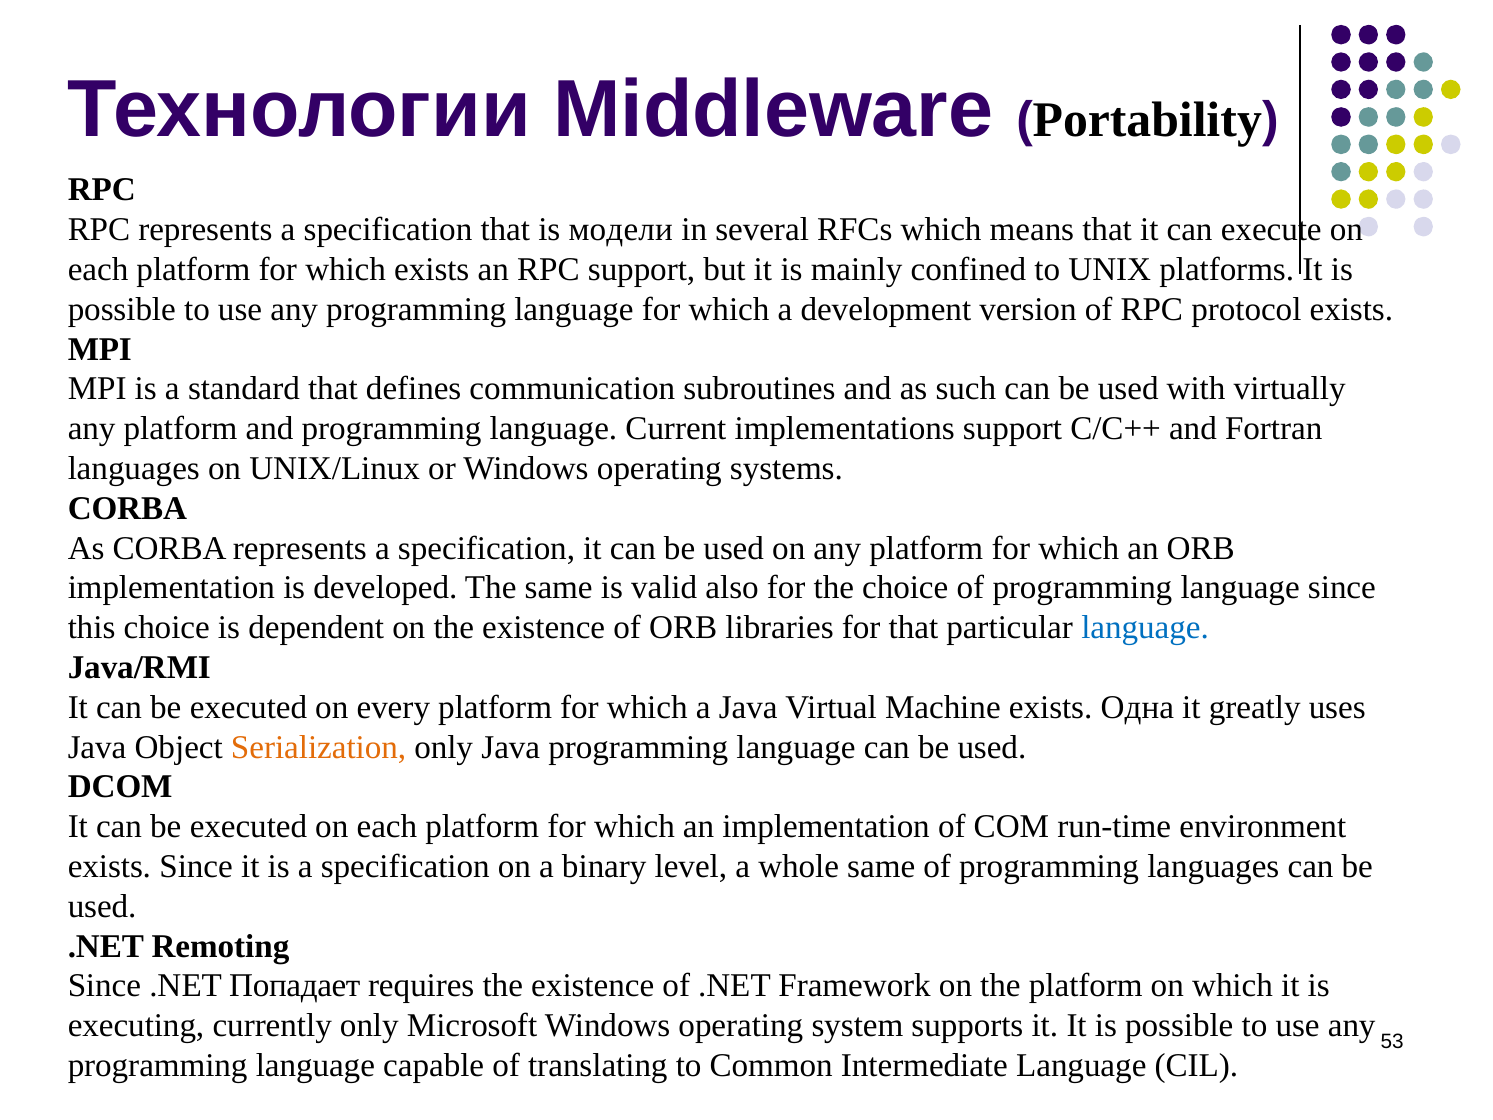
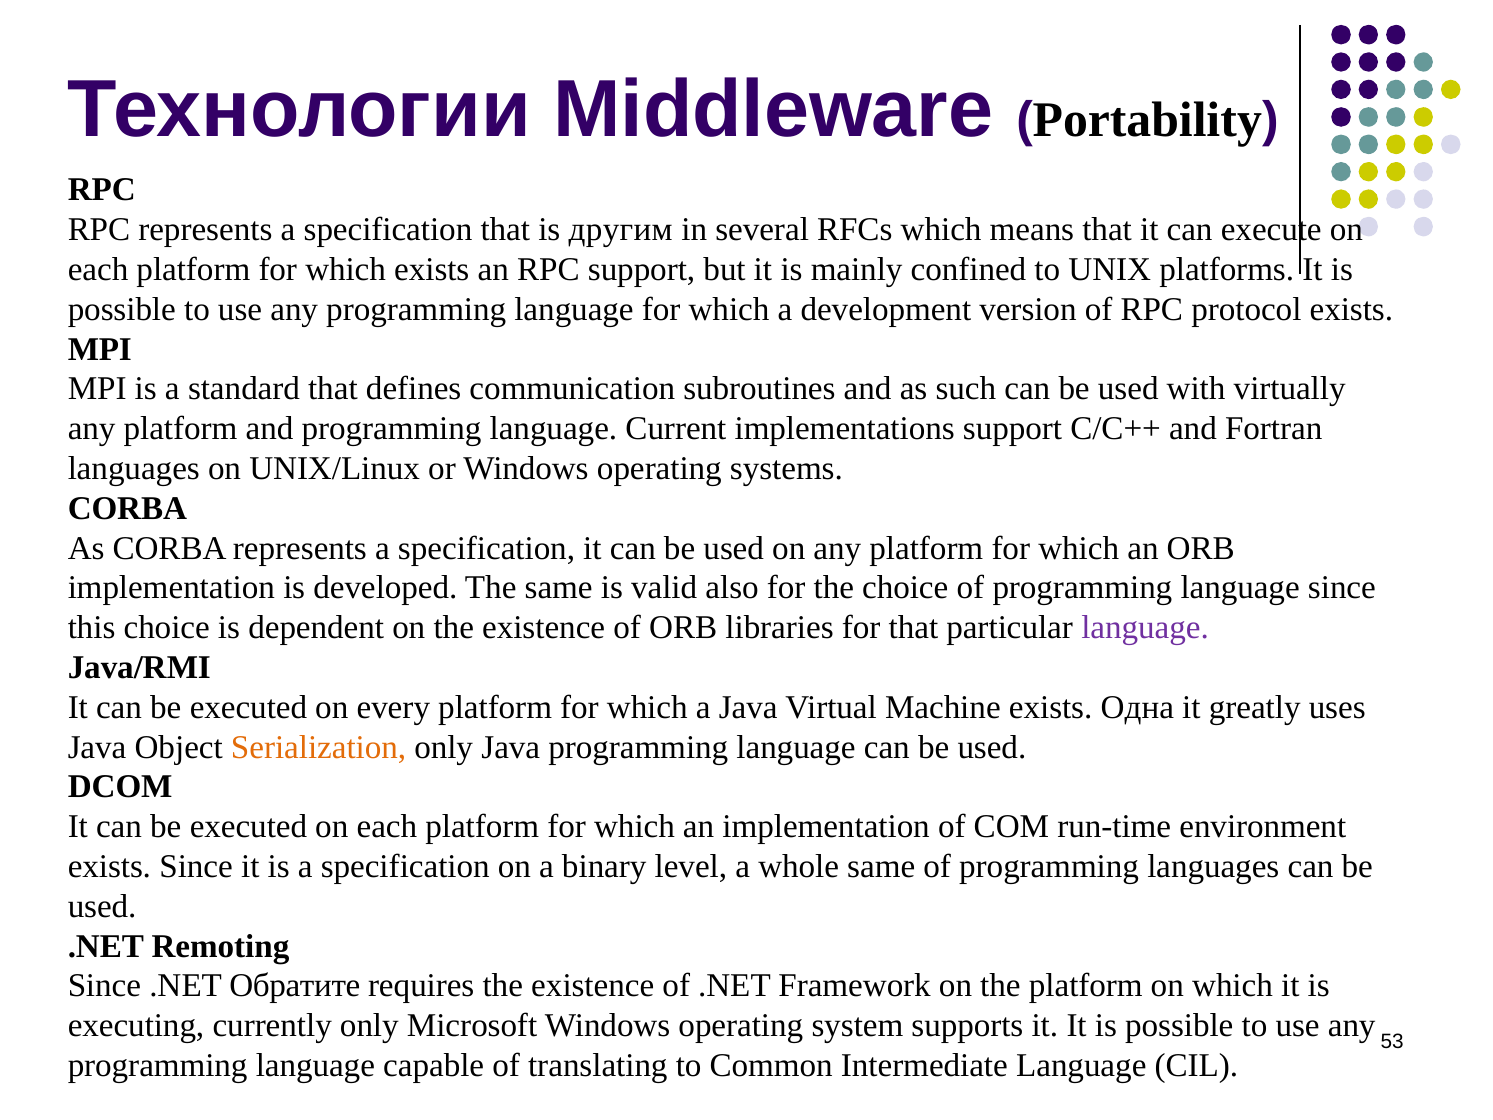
модели: модели -> другим (621, 230)
language colour: blue -> purple (1145, 628)
Попадает: Попадает -> Обратите (295, 986)
